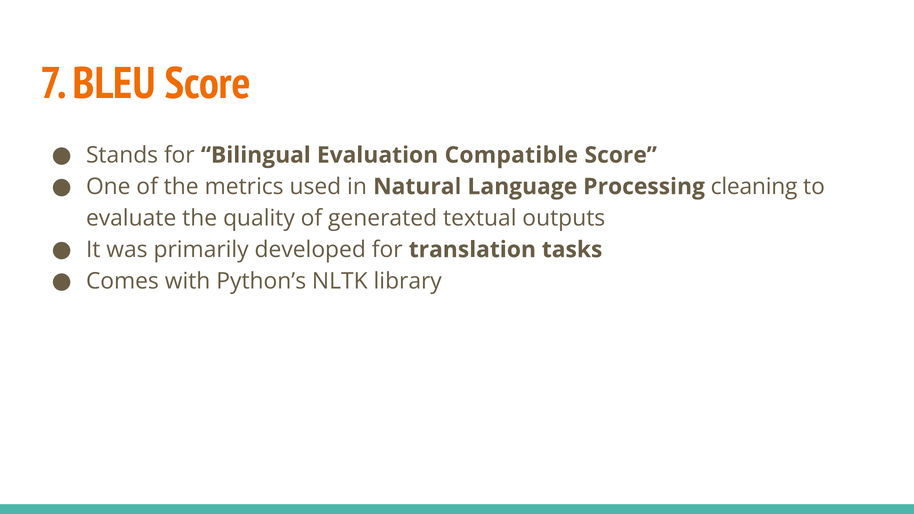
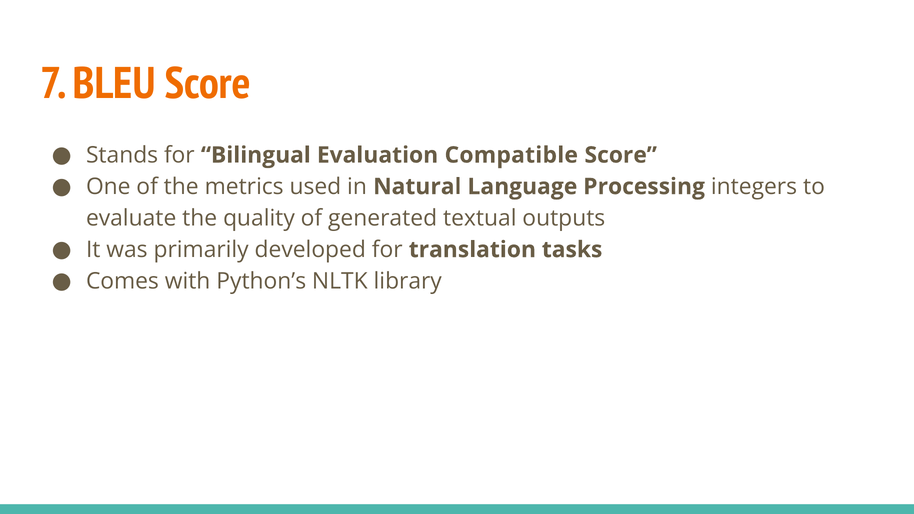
cleaning: cleaning -> integers (754, 187)
